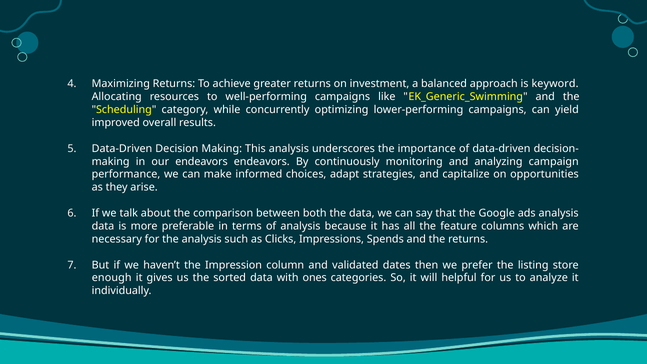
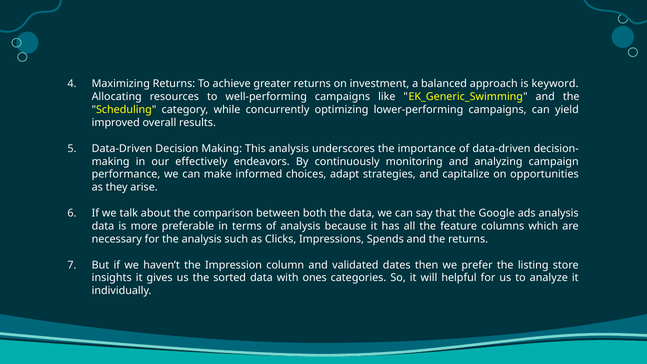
our endeavors: endeavors -> effectively (201, 161)
enough: enough -> insights (112, 278)
